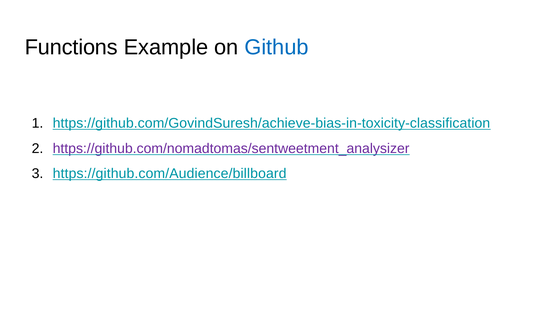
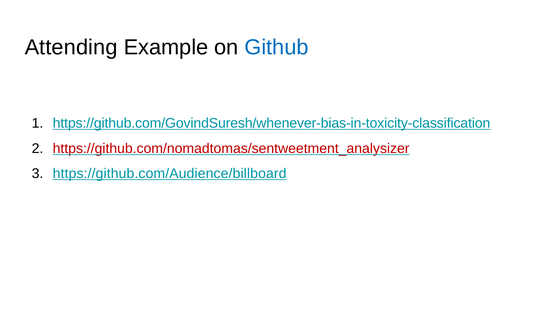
Functions: Functions -> Attending (71, 47)
https://github.com/GovindSuresh/achieve-bias-in-toxicity-classification: https://github.com/GovindSuresh/achieve-bias-in-toxicity-classification -> https://github.com/GovindSuresh/whenever-bias-in-toxicity-classification (272, 123)
https://github.com/nomadtomas/sentweetment_analysizer colour: purple -> red (231, 148)
